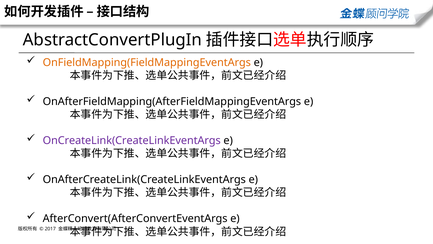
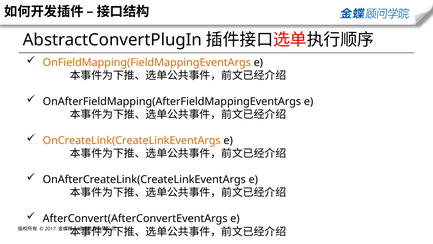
OnCreateLink(CreateLinkEventArgs colour: purple -> orange (132, 140)
